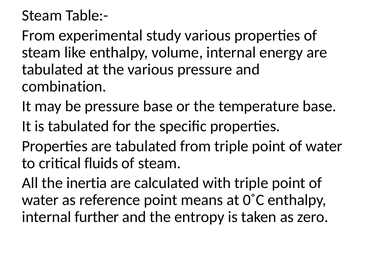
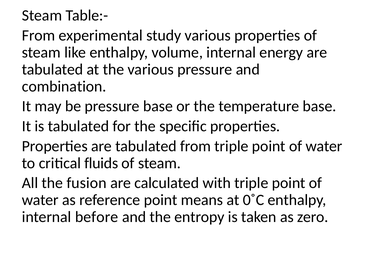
inertia: inertia -> fusion (87, 183)
further: further -> before (97, 217)
